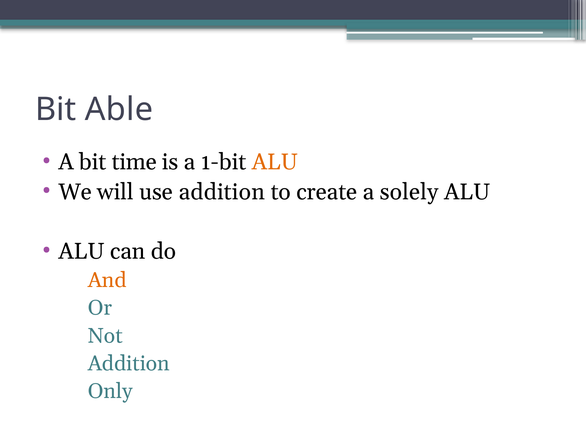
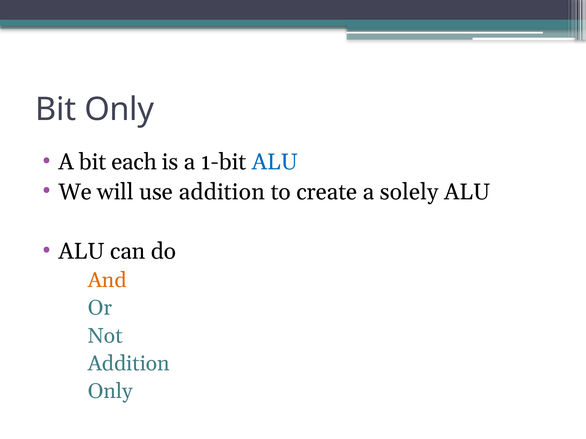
Bit Able: Able -> Only (119, 110)
time: time -> each (134, 162)
ALU colour: orange -> blue (275, 162)
